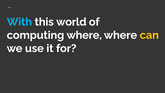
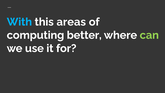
world: world -> areas (71, 22)
computing where: where -> better (84, 35)
can colour: yellow -> light green (149, 35)
